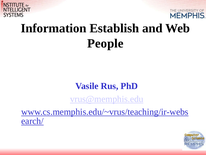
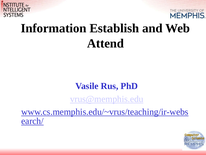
People: People -> Attend (105, 43)
